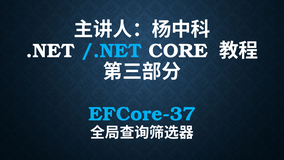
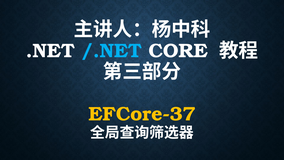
EFCore-37 colour: light blue -> yellow (142, 114)
